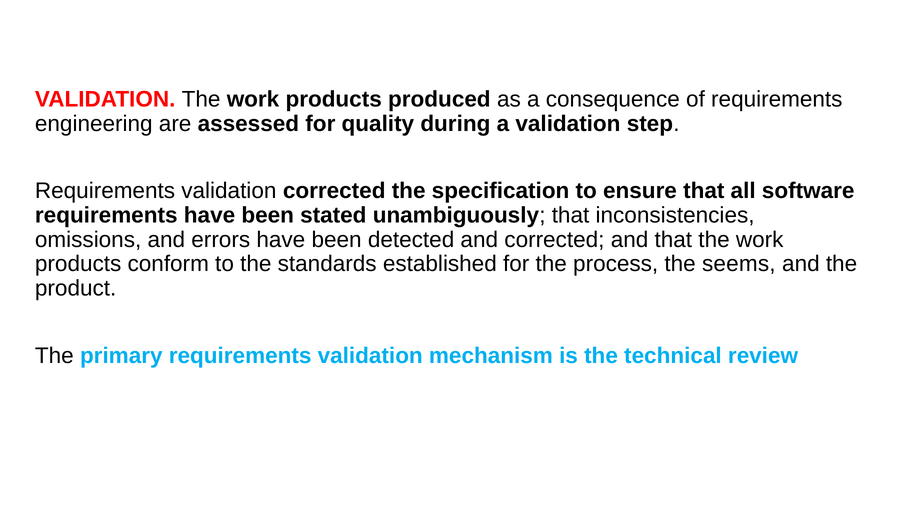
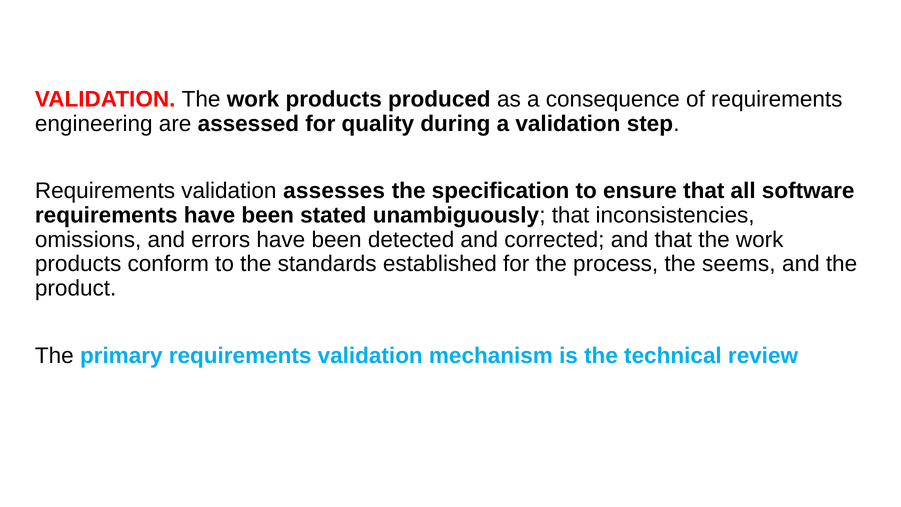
validation corrected: corrected -> assesses (334, 191)
